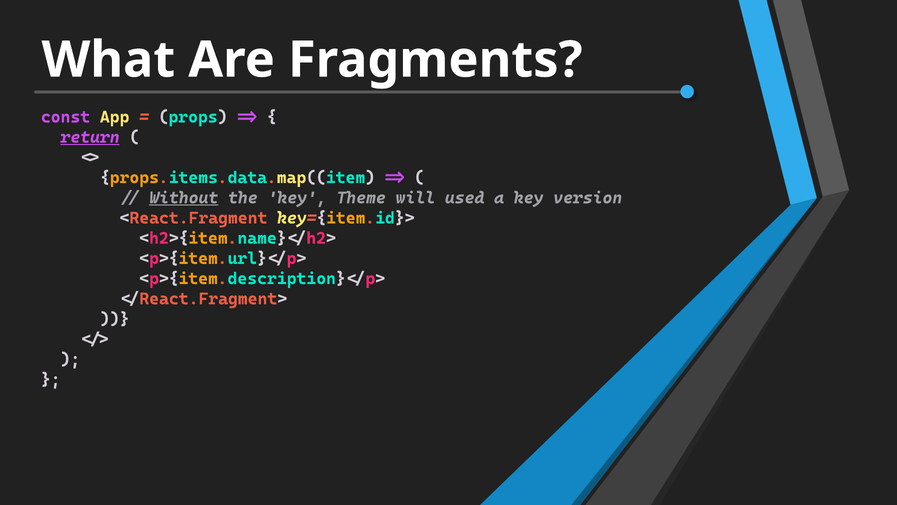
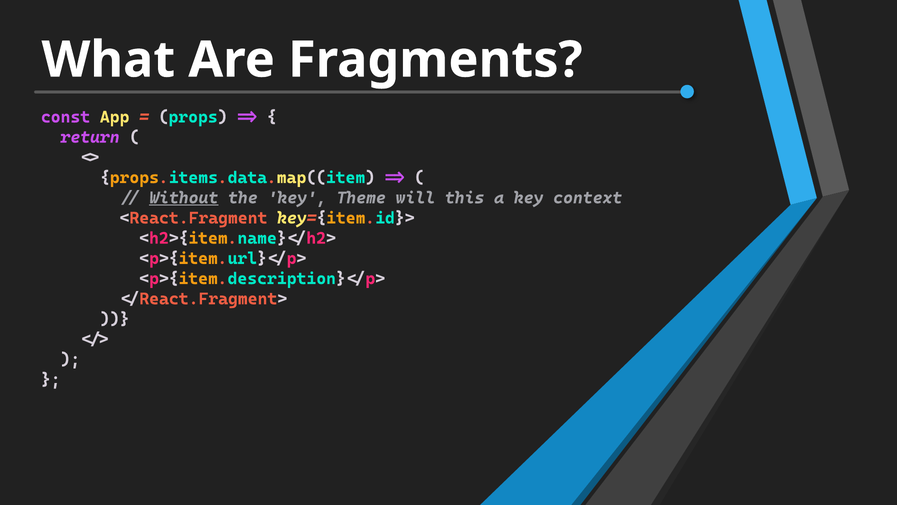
return underline: present -> none (90, 137)
used: used -> this (465, 198)
version: version -> context (588, 198)
